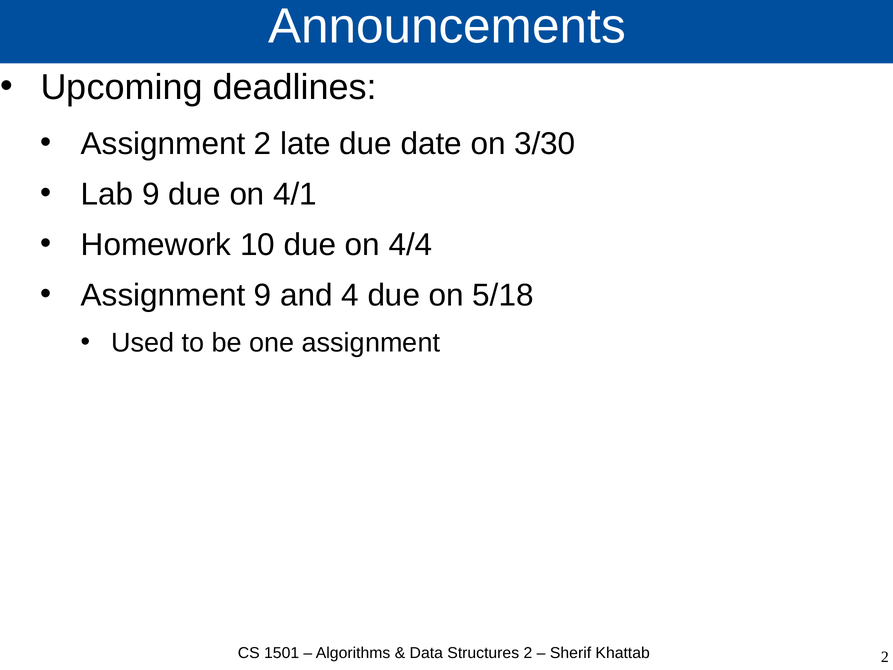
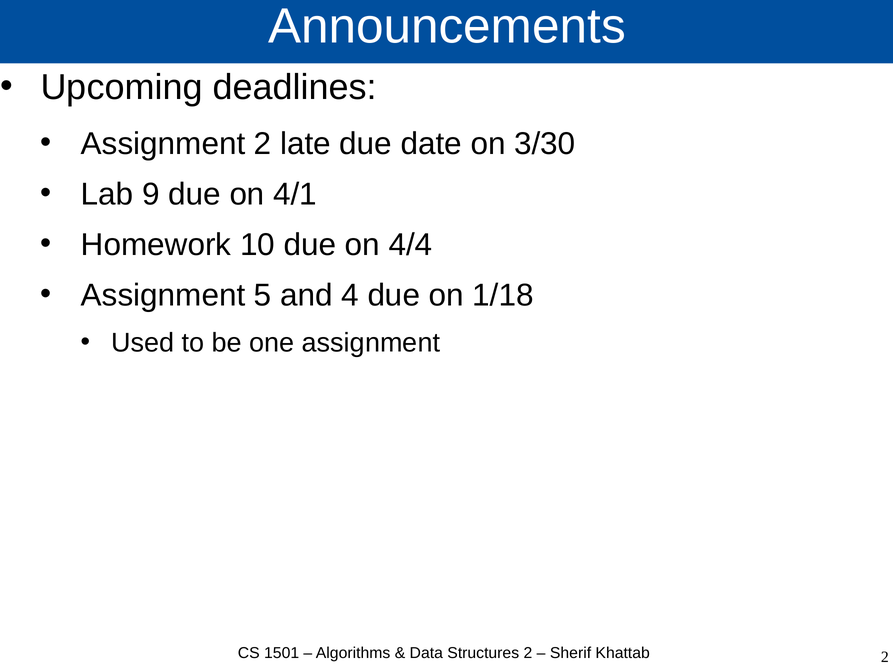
Assignment 9: 9 -> 5 (263, 295)
5/18: 5/18 -> 1/18 (503, 295)
